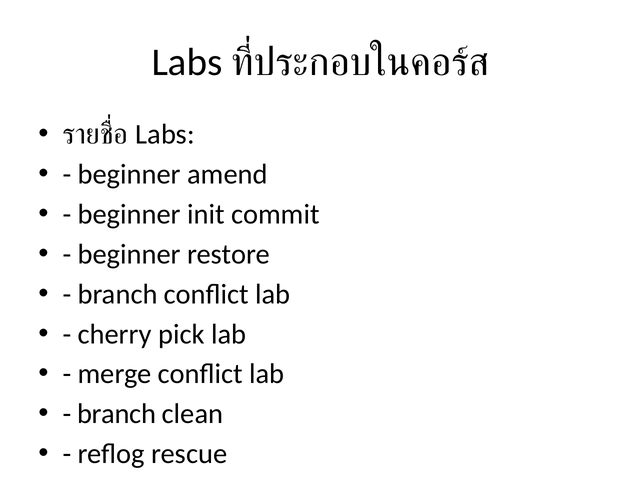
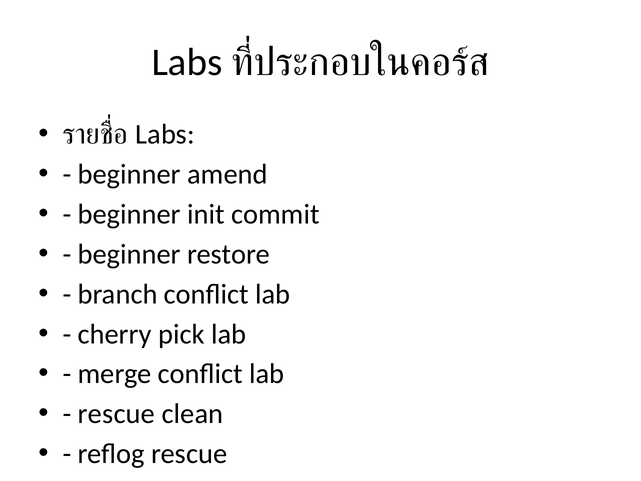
branch: branch -> rescue (116, 414)
